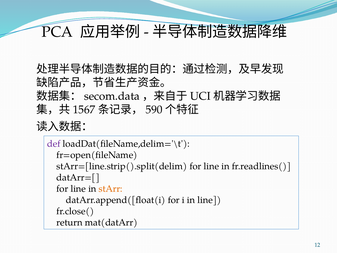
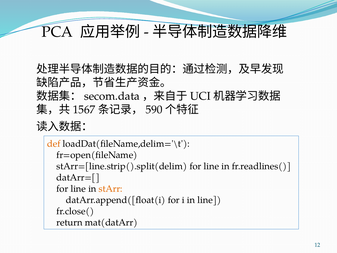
def colour: purple -> orange (54, 144)
